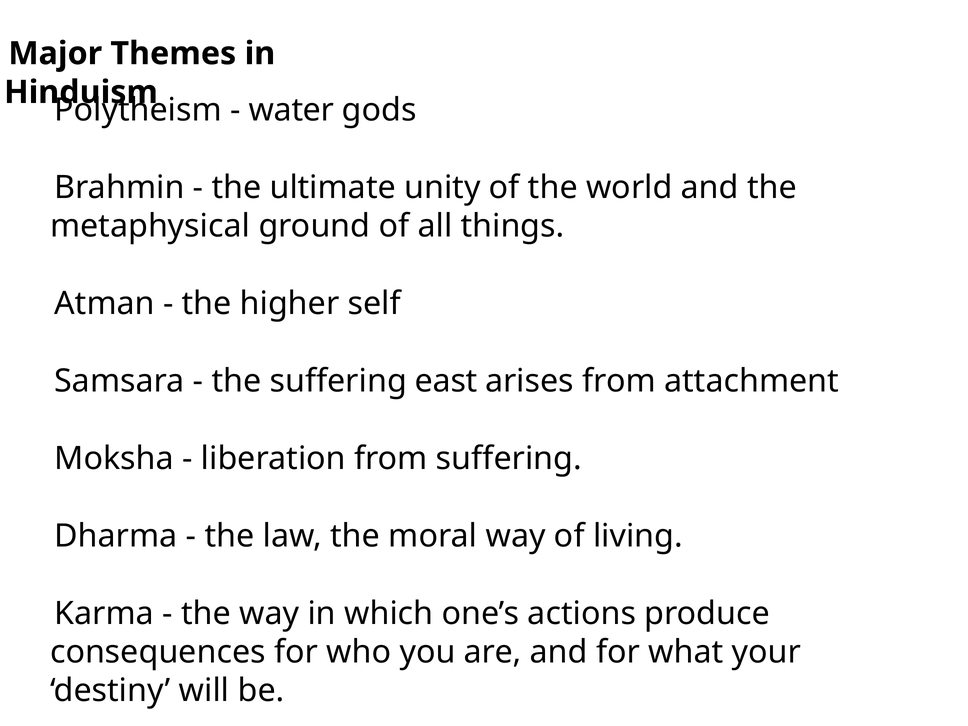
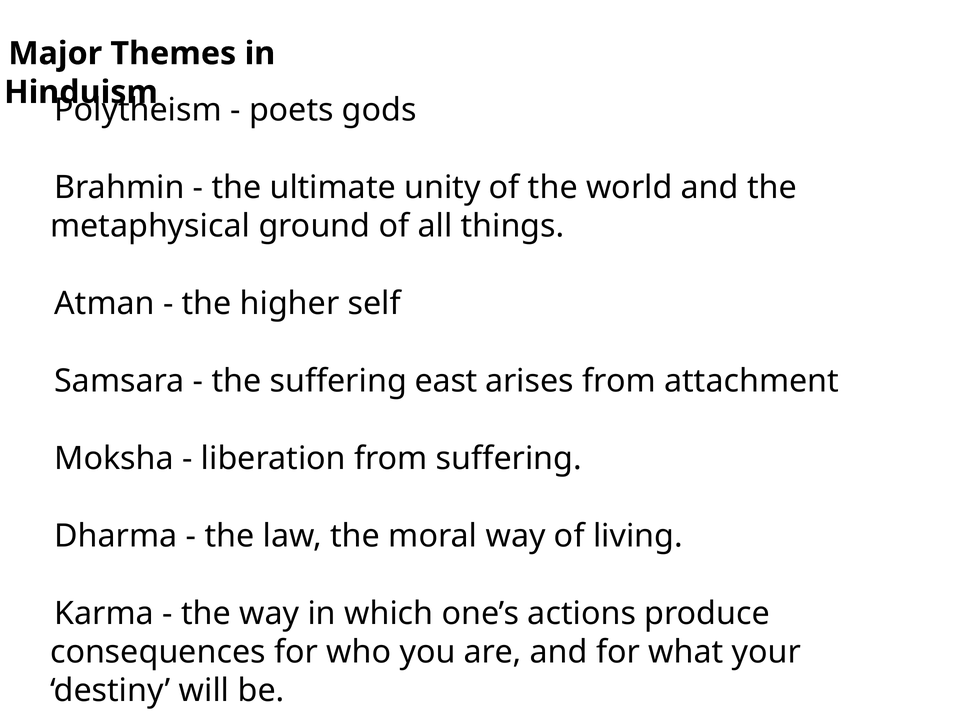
water: water -> poets (291, 110)
